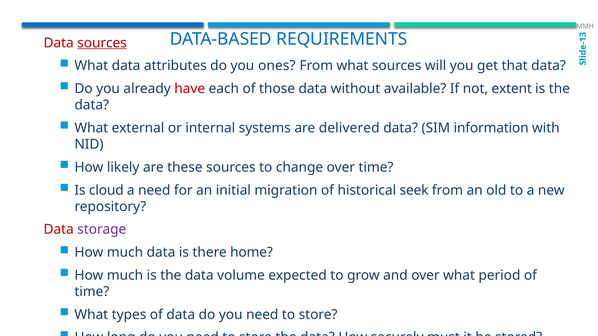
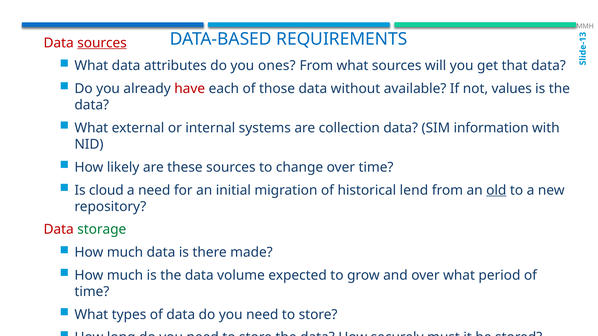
extent: extent -> values (512, 89)
delivered: delivered -> collection (349, 128)
seek: seek -> lend (414, 190)
old underline: none -> present (496, 190)
storage colour: purple -> green (102, 230)
home: home -> made (251, 253)
